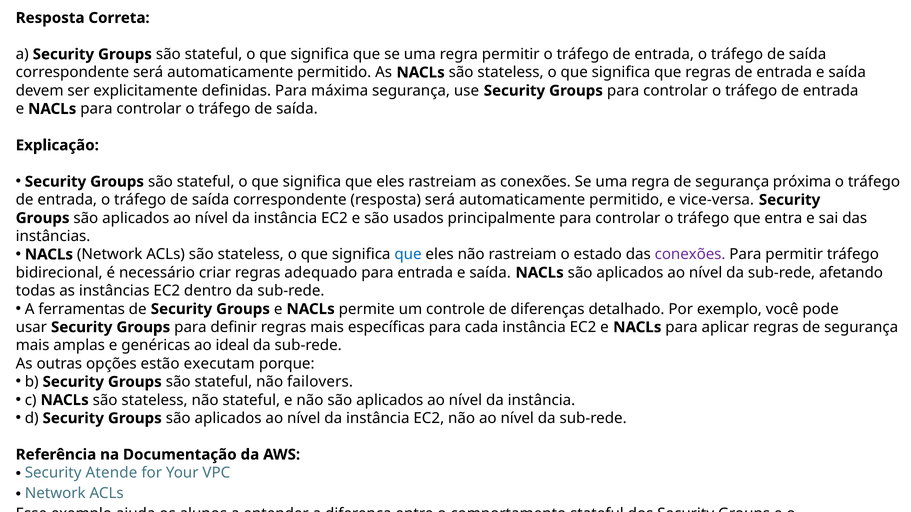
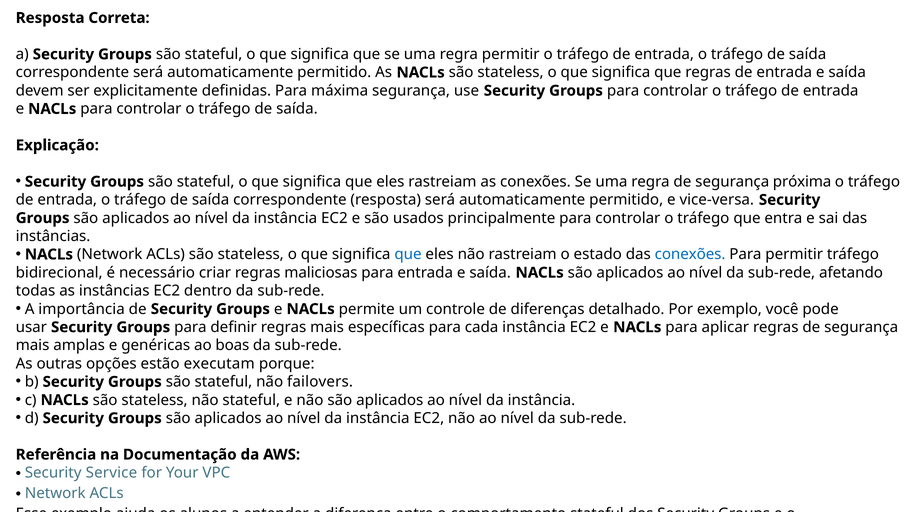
conexões colour: purple -> blue (690, 255)
adequado: adequado -> maliciosas (321, 273)
A ferramentas: ferramentas -> importância (82, 309)
ideal: ideal -> boas (232, 346)
Atende: Atende -> Service (111, 473)
